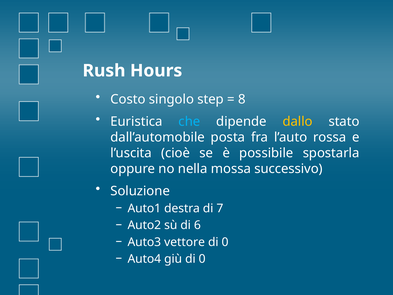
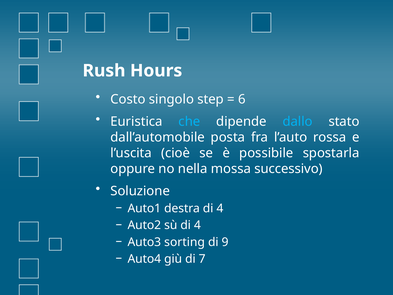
8: 8 -> 6 (242, 99)
dallo colour: yellow -> light blue (298, 121)
destra di 7: 7 -> 4 (220, 208)
sù di 6: 6 -> 4 (197, 225)
vettore: vettore -> sorting (185, 242)
0: 0 -> 9 (225, 242)
giù di 0: 0 -> 7 (202, 259)
